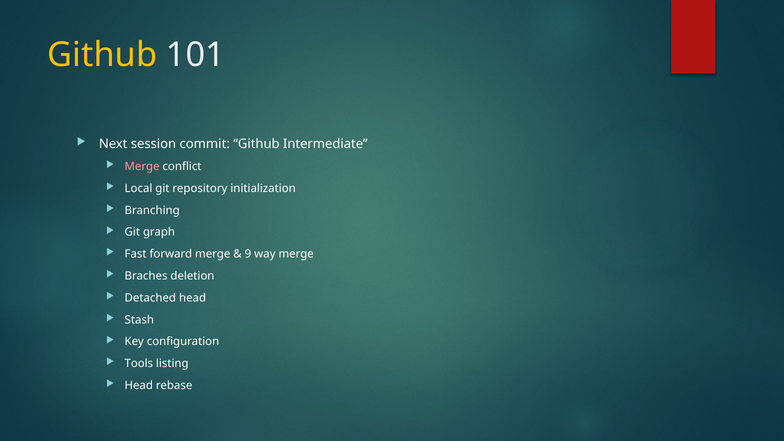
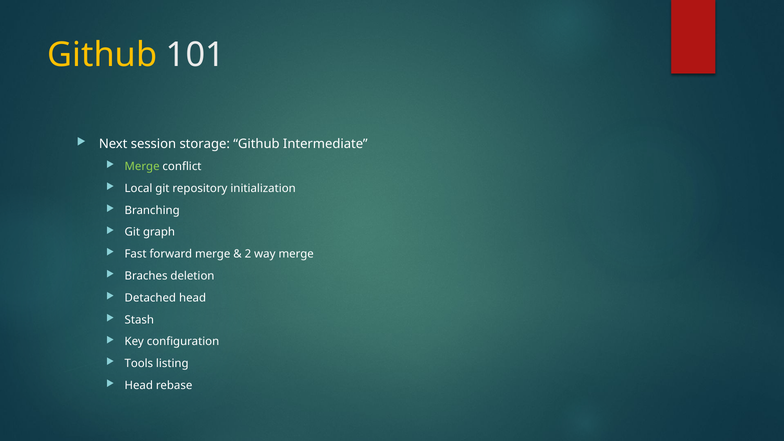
commit: commit -> storage (205, 144)
Merge colour: pink -> light green (142, 166)
9: 9 -> 2 (248, 254)
